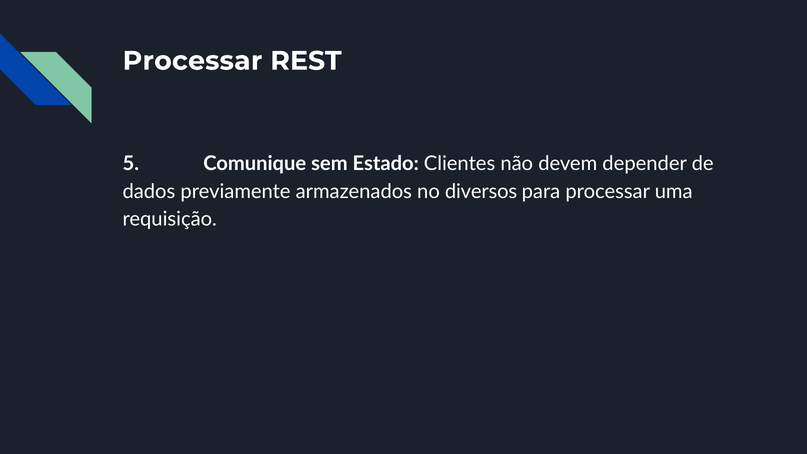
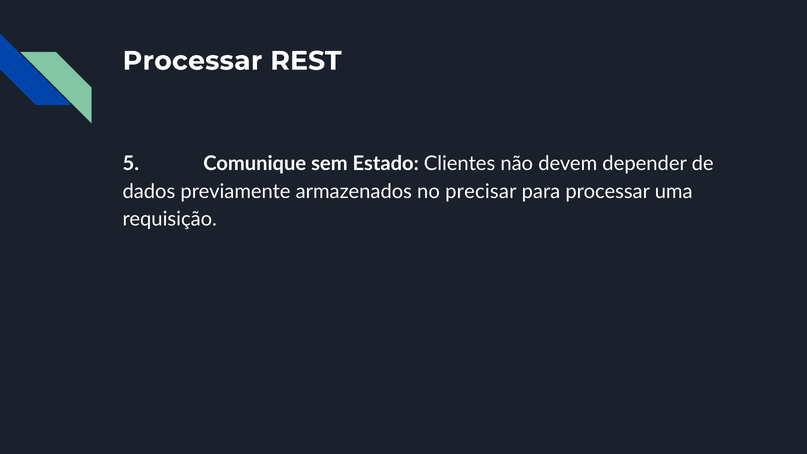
diversos: diversos -> precisar (481, 191)
